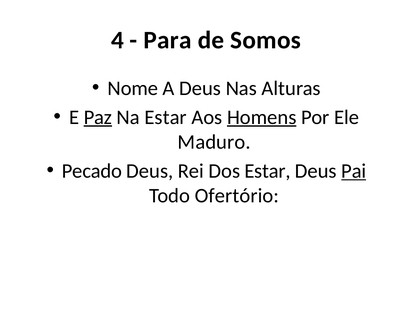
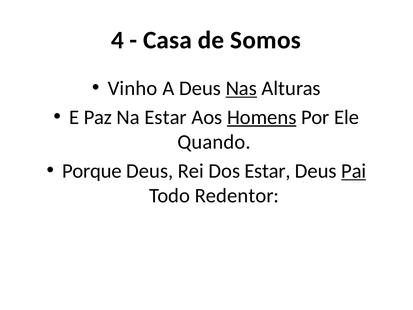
Para: Para -> Casa (168, 40)
Nome: Nome -> Vinho (133, 88)
Nas underline: none -> present (241, 88)
Paz underline: present -> none (98, 117)
Maduro: Maduro -> Quando (214, 142)
Pecado: Pecado -> Porque (92, 171)
Ofertório: Ofertório -> Redentor (237, 196)
